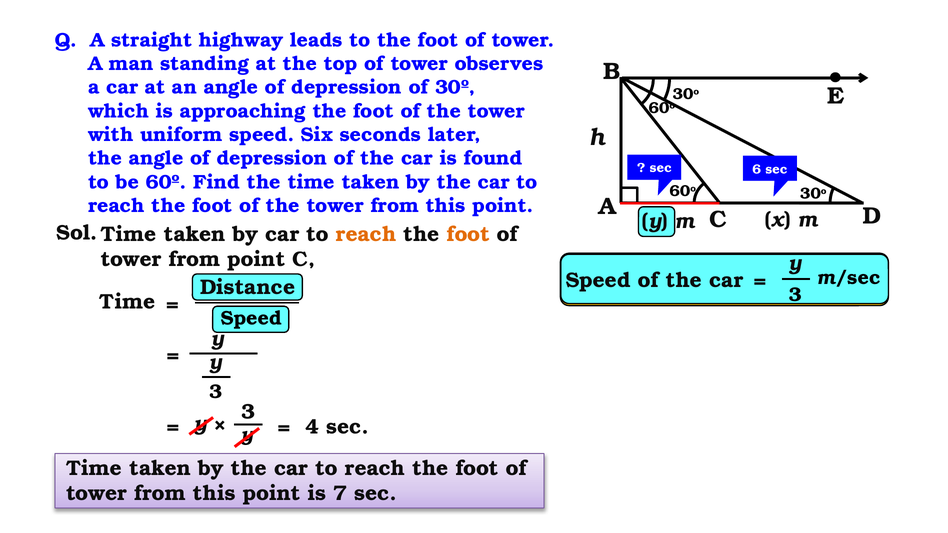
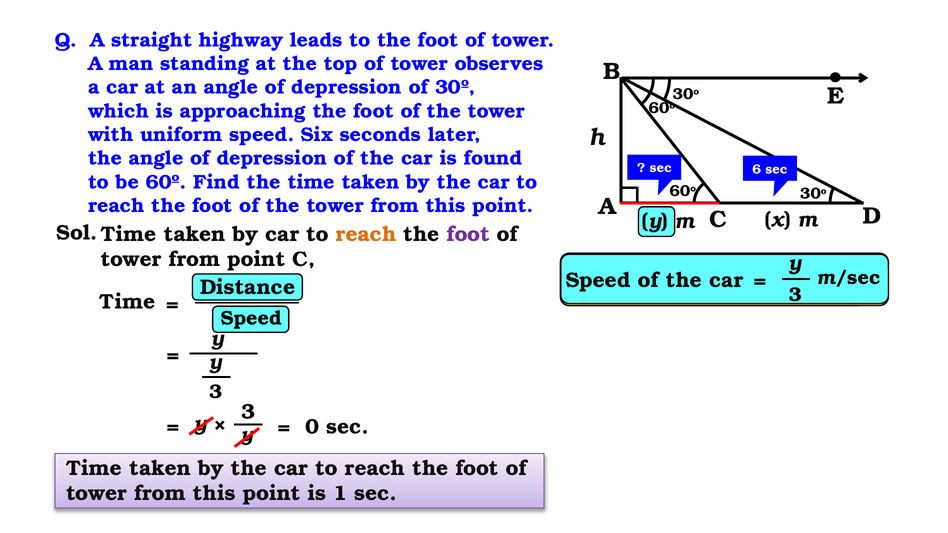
foot colour: orange -> purple (468, 234)
4: 4 -> 0 (312, 427)
7: 7 -> 1 (340, 494)
